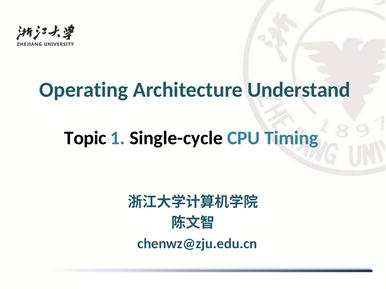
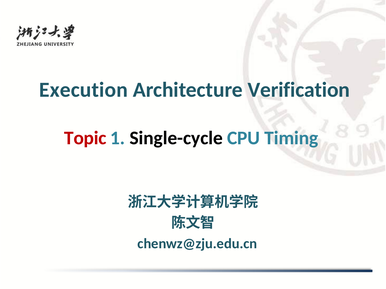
Operating: Operating -> Execution (84, 90)
Understand: Understand -> Verification (299, 90)
Topic colour: black -> red (85, 138)
